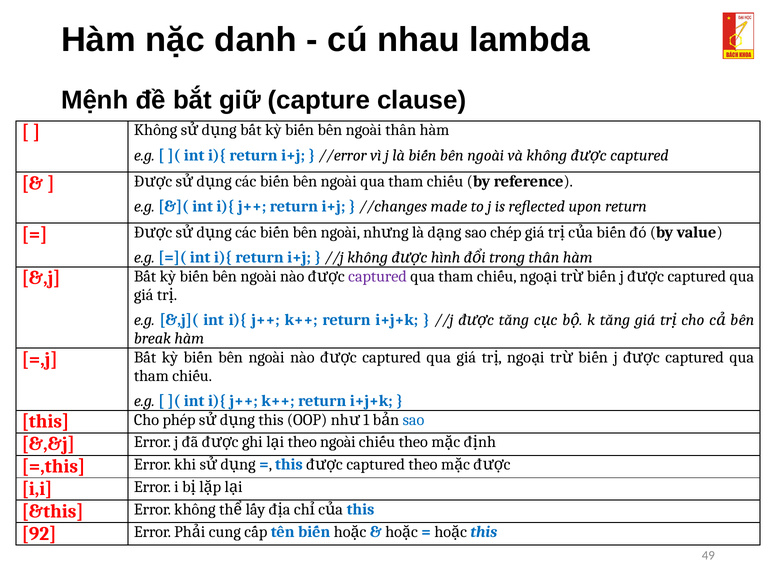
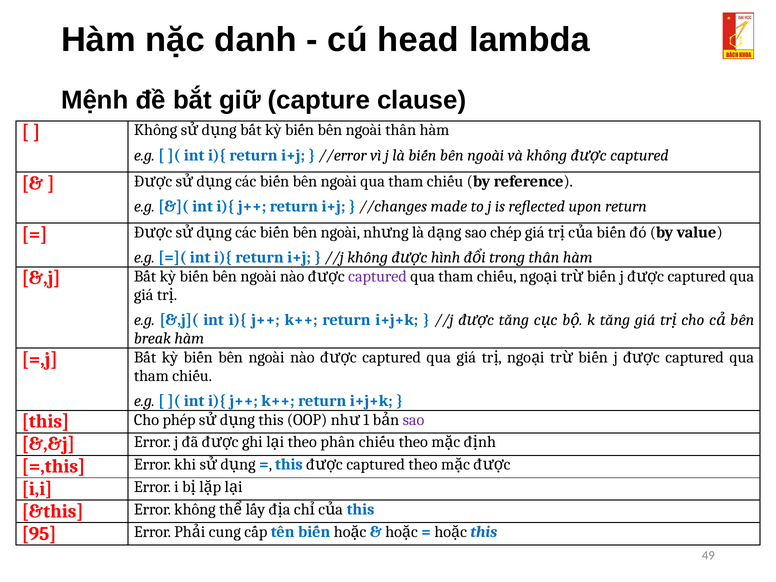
nhau: nhau -> head (418, 40)
sao colour: blue -> purple (413, 420)
theo ngoài: ngoài -> phần (338, 442)
92: 92 -> 95 (39, 534)
